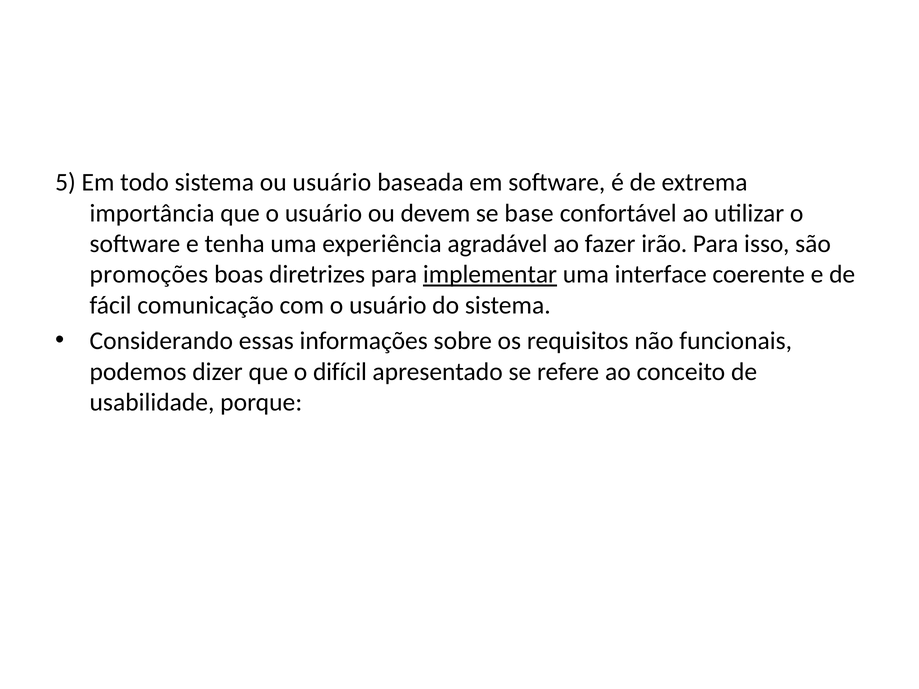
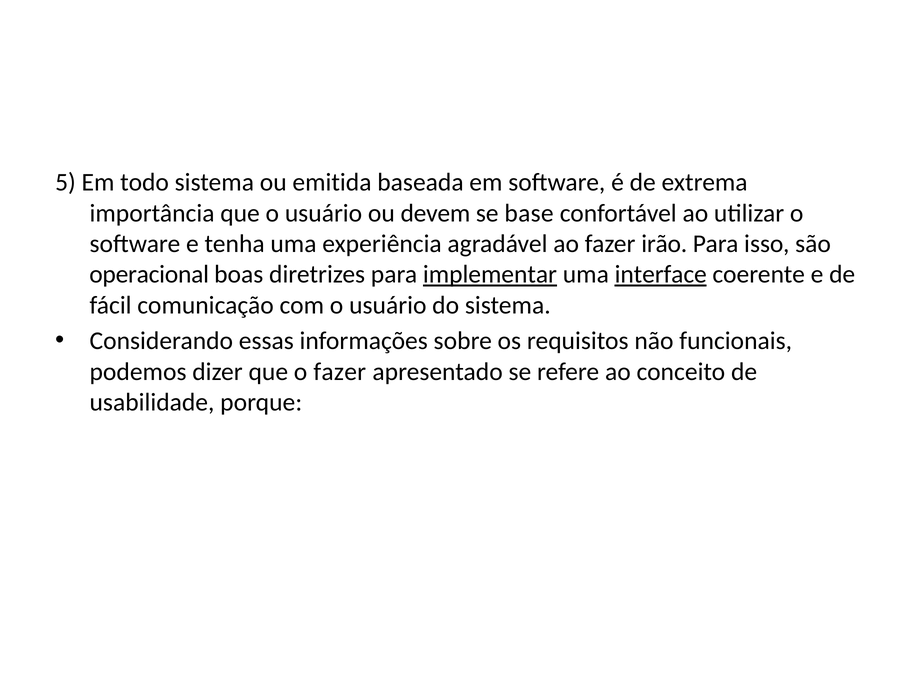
ou usuário: usuário -> emitida (332, 183)
promoções: promoções -> operacional (149, 275)
interface underline: none -> present (661, 275)
o difícil: difícil -> fazer (340, 372)
